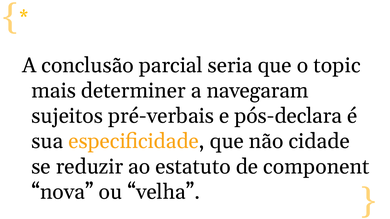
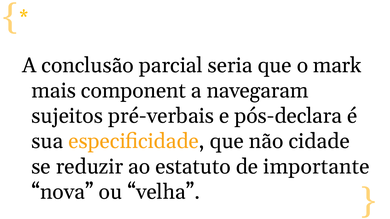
topic: topic -> mark (337, 65)
determiner: determiner -> component (133, 91)
component: component -> importante (316, 167)
